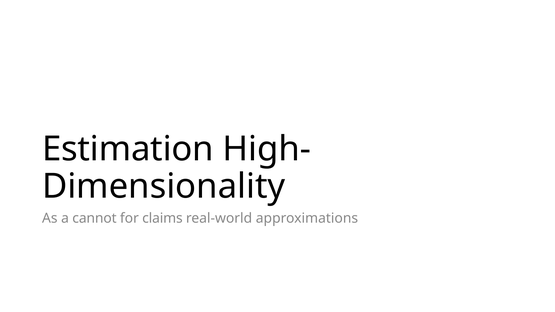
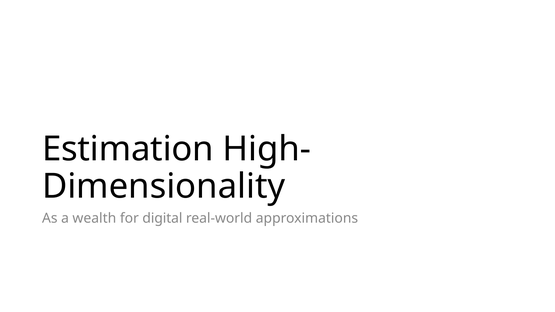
cannot: cannot -> wealth (94, 218)
claims: claims -> digital (162, 218)
